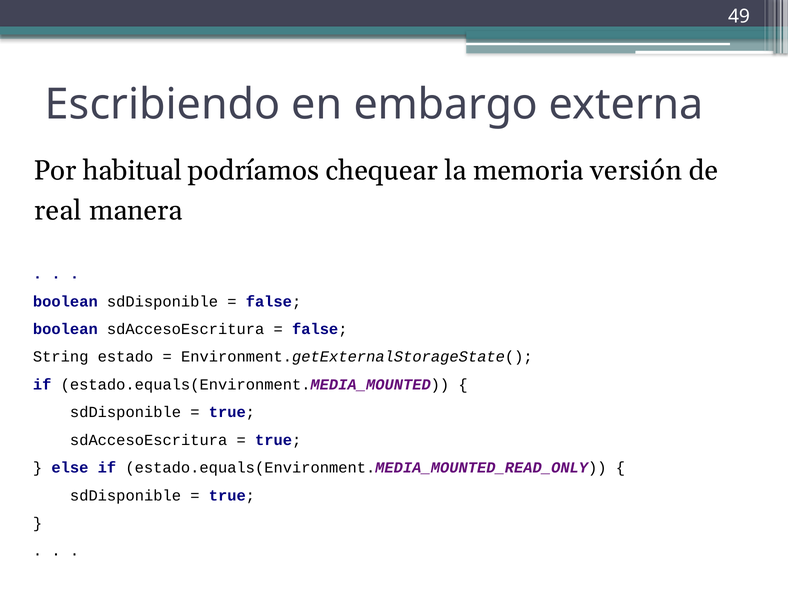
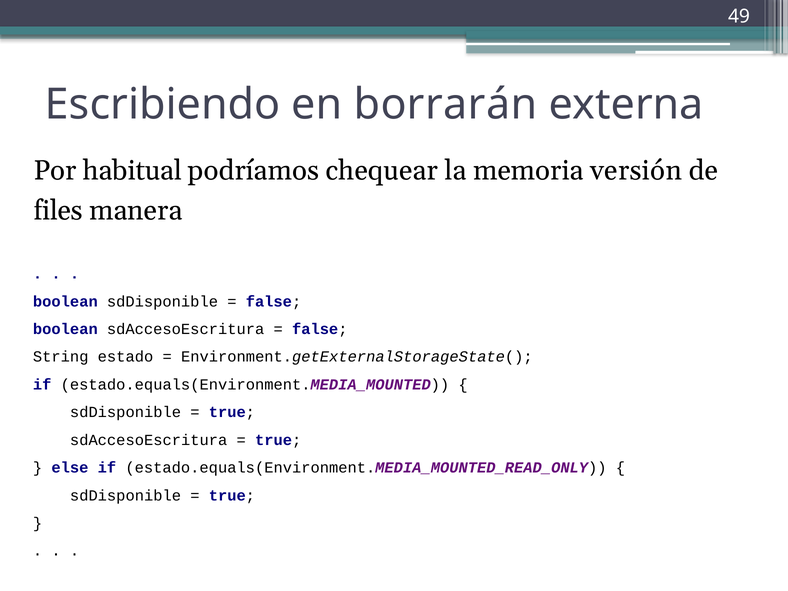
embargo: embargo -> borrarán (445, 104)
real: real -> files (58, 211)
